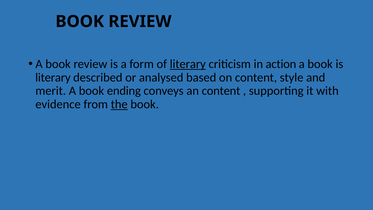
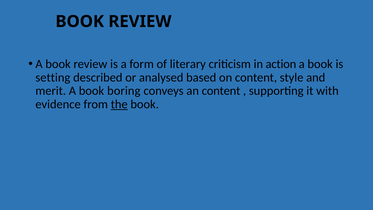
literary underline: present -> none (188, 64)
literary: literary -> setting (53, 77)
ending: ending -> boring (124, 91)
